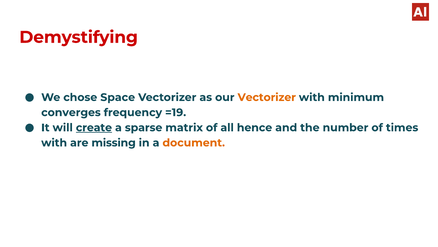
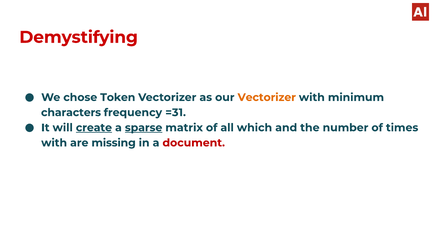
Space: Space -> Token (118, 97)
converges: converges -> characters (71, 112)
=19: =19 -> =31 (176, 112)
sparse underline: none -> present (144, 127)
hence: hence -> which (255, 127)
document colour: orange -> red (194, 142)
